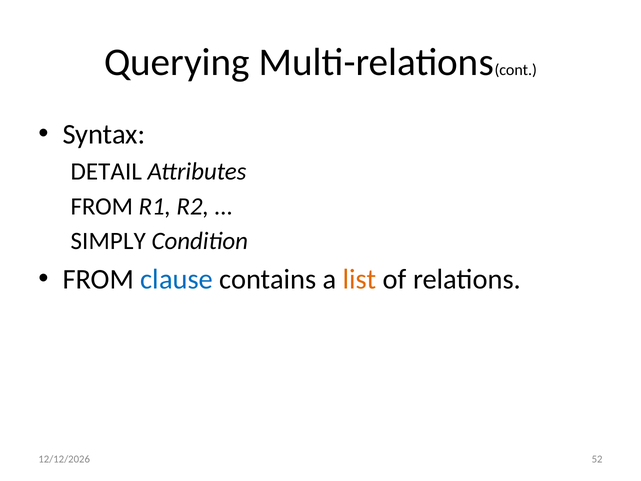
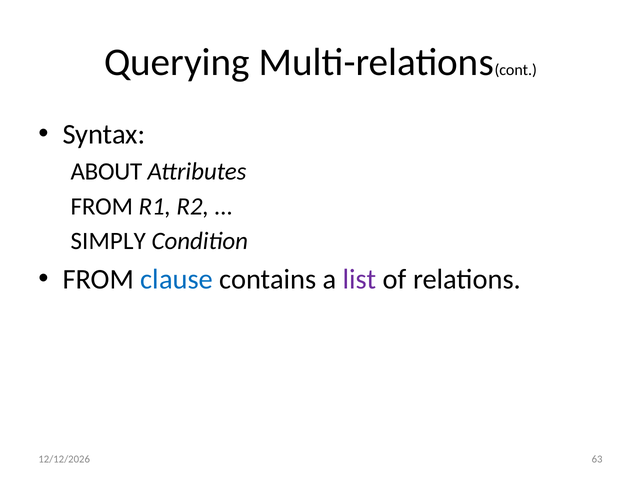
DETAIL: DETAIL -> ABOUT (106, 171)
list colour: orange -> purple (360, 279)
52: 52 -> 63 (597, 459)
